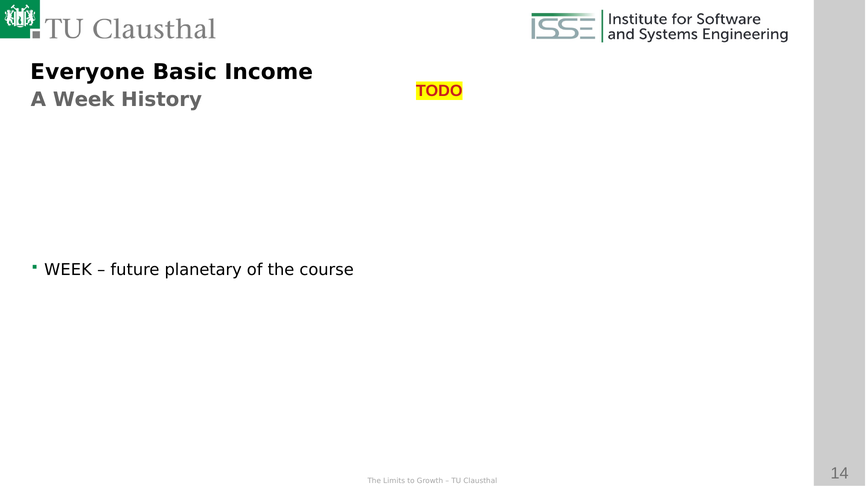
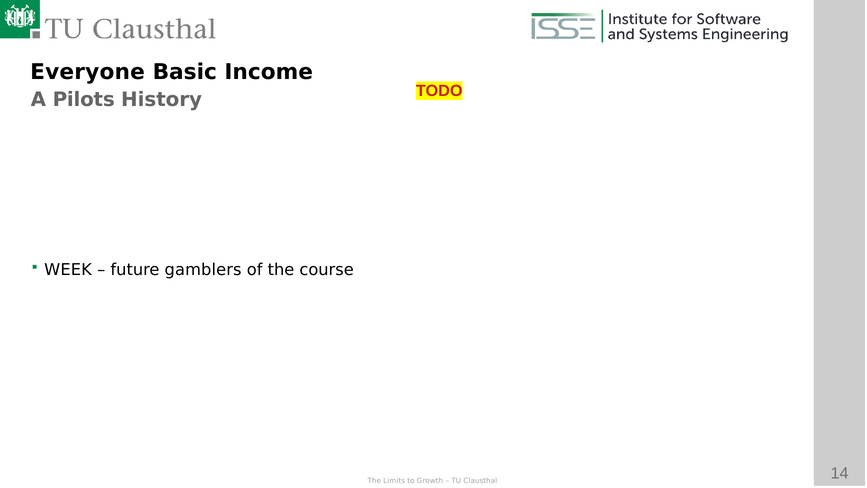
A Week: Week -> Pilots (84, 100)
planetary: planetary -> gamblers (203, 270)
